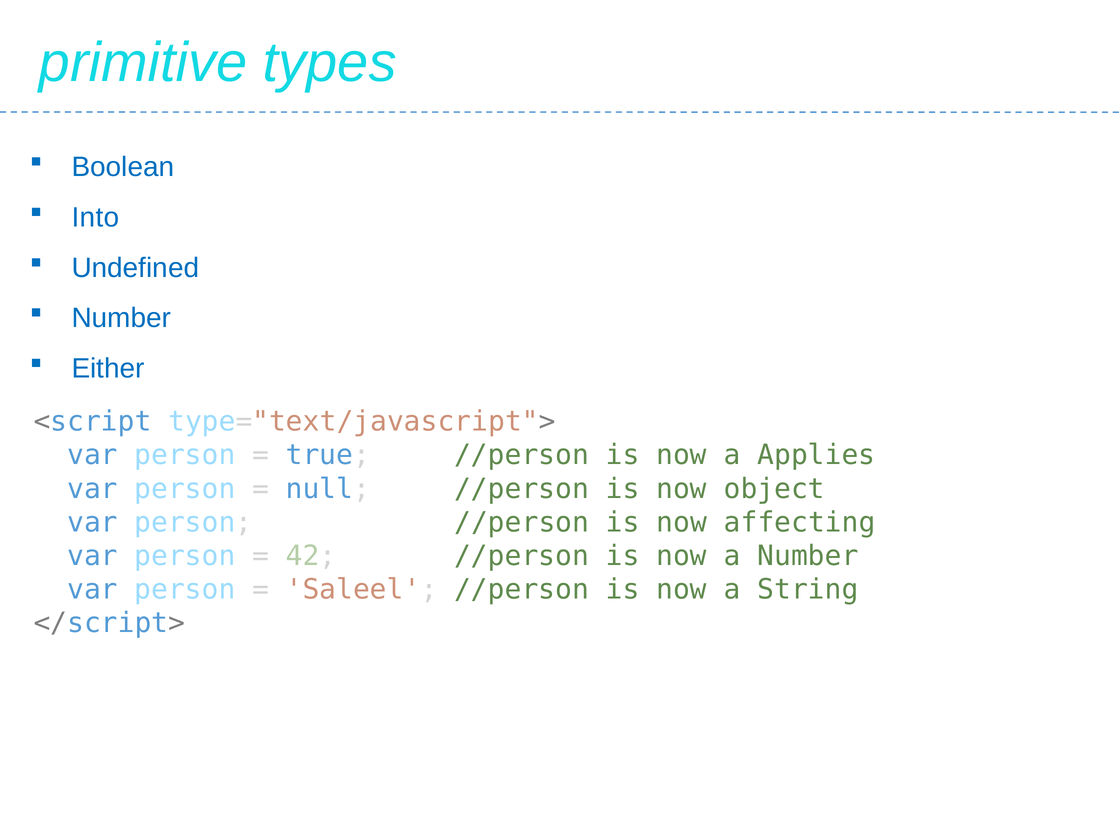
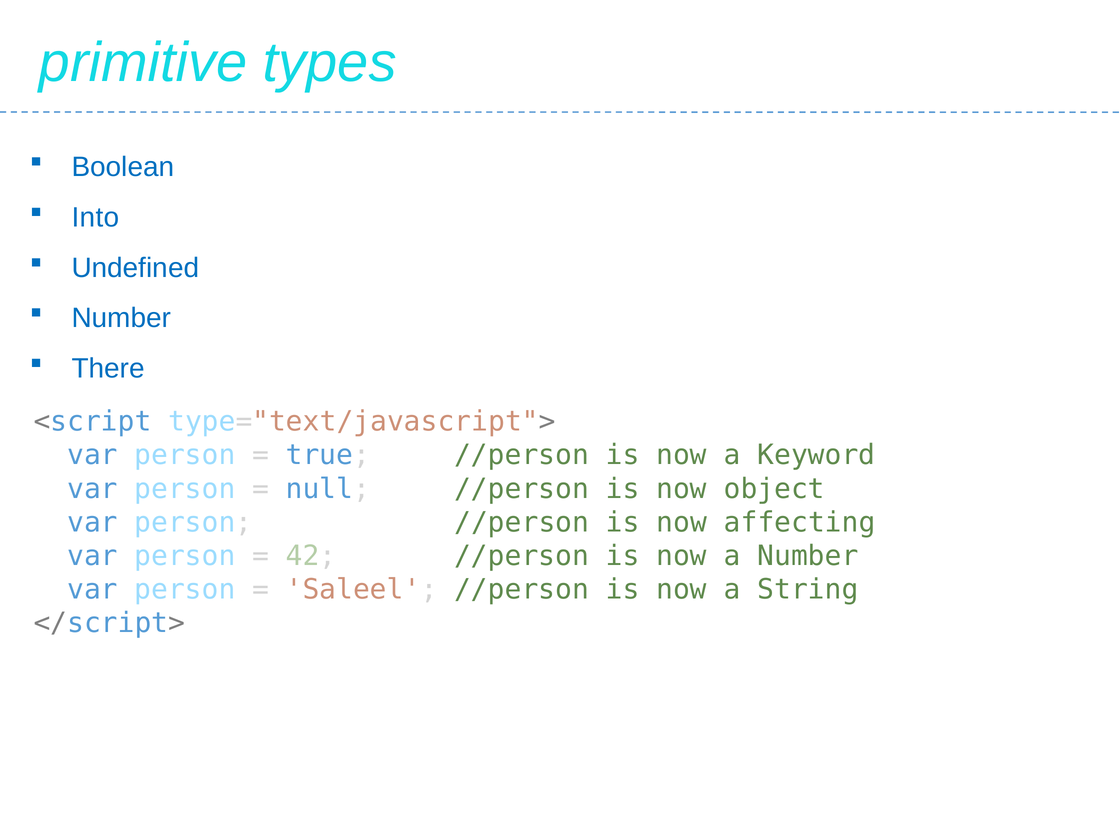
Either: Either -> There (108, 369)
Applies: Applies -> Keyword (816, 455)
